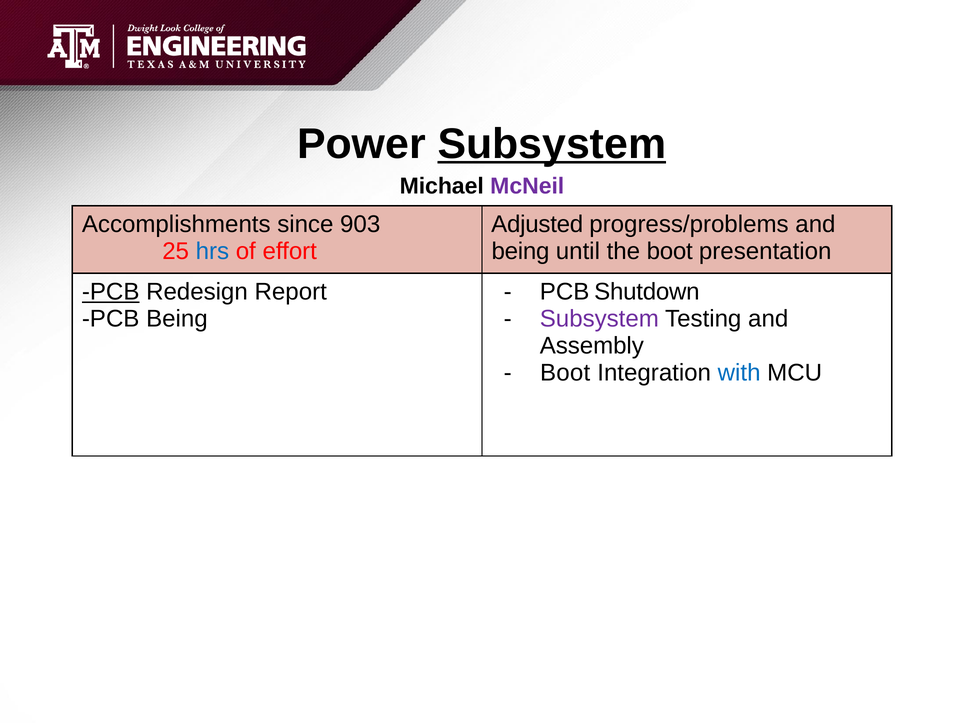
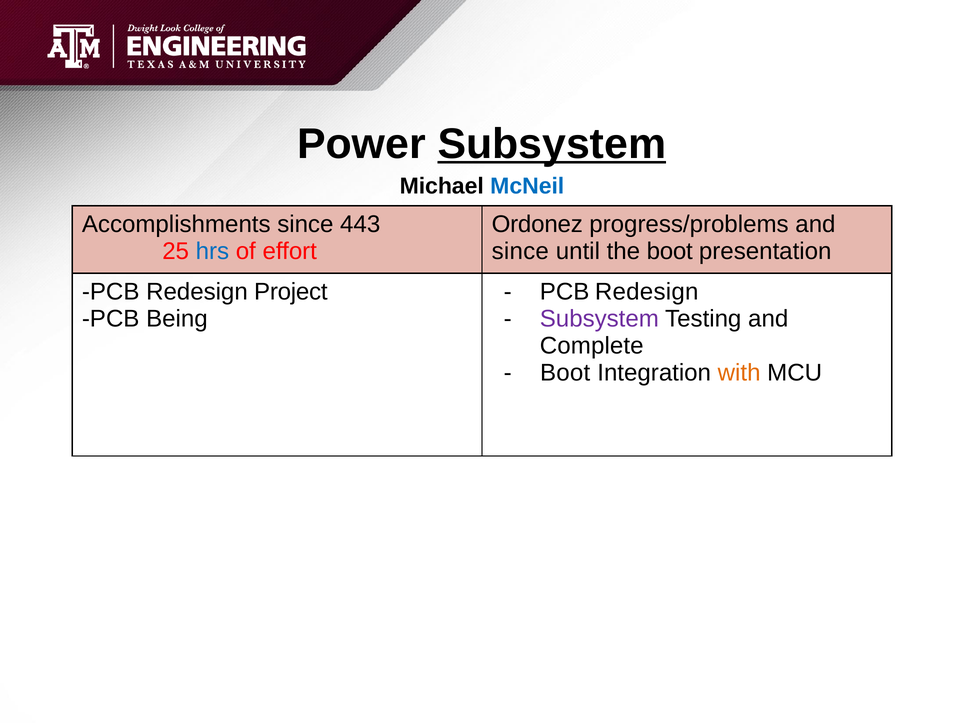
McNeil colour: purple -> blue (527, 186)
903: 903 -> 443 (360, 225)
Adjusted: Adjusted -> Ordonez (537, 225)
being: being -> since (520, 251)
PCB underline: present -> none (111, 292)
Report: Report -> Project (291, 292)
Shutdown: Shutdown -> Redesign (647, 292)
Assembly: Assembly -> Complete (592, 346)
with colour: blue -> orange (739, 373)
